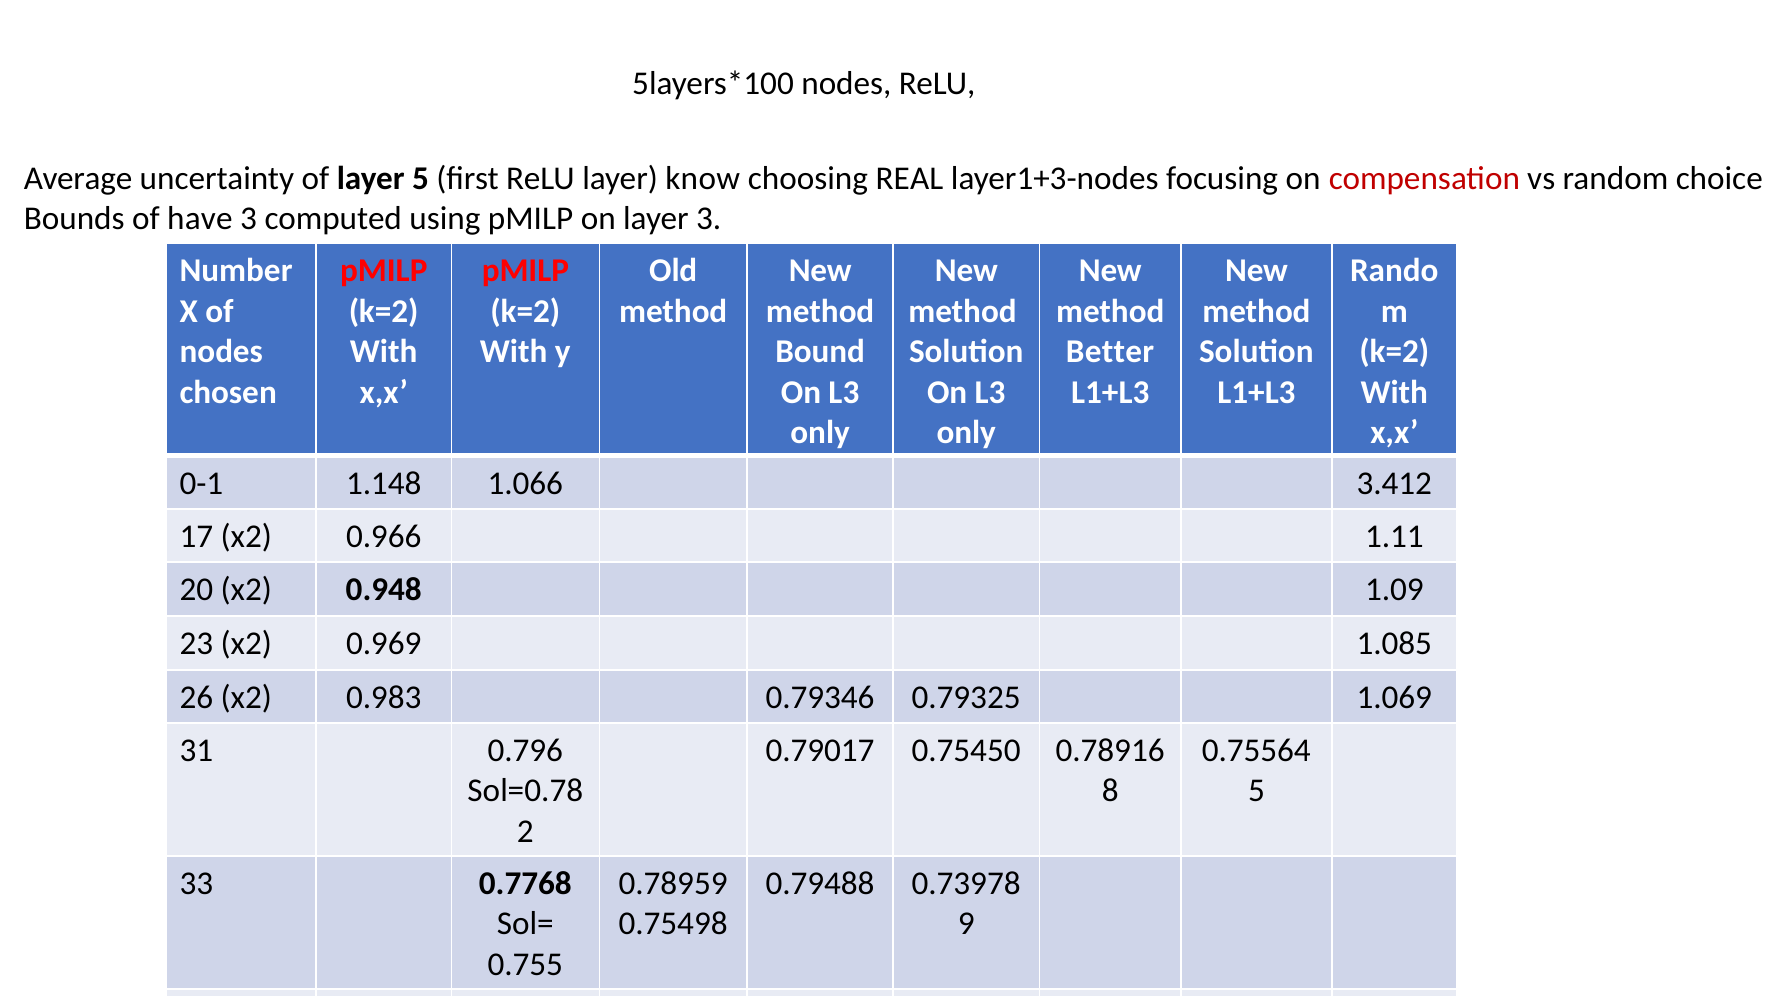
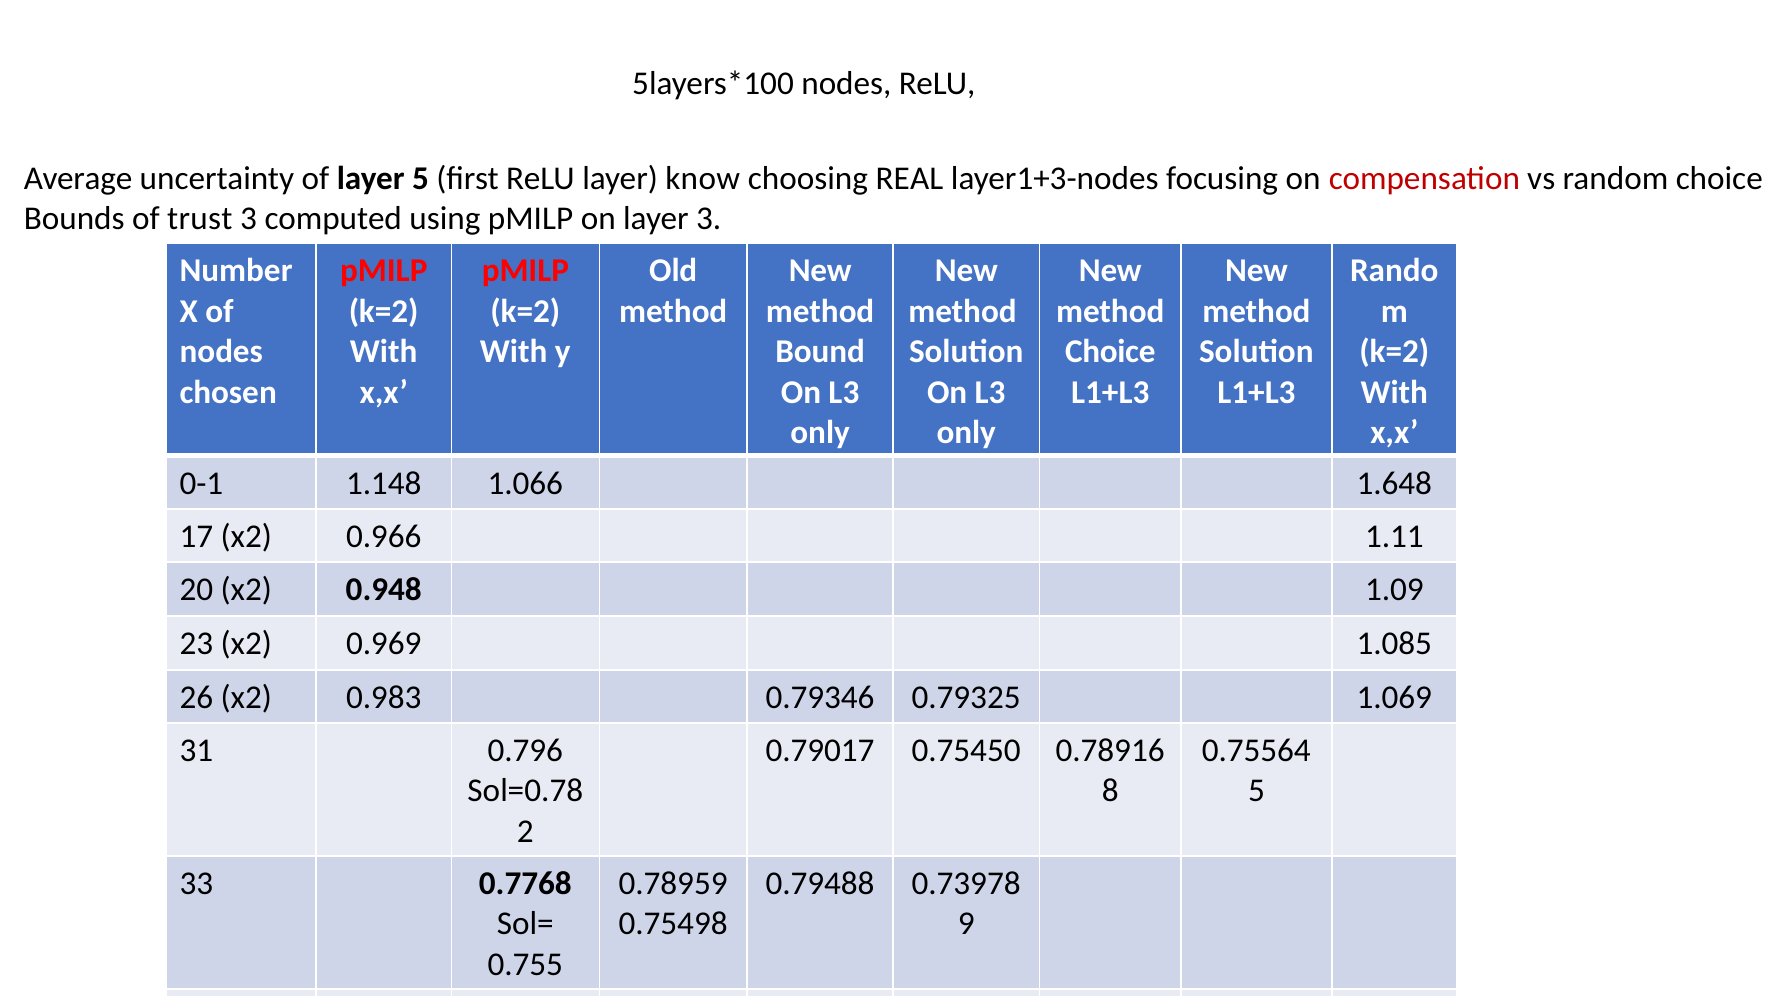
have: have -> trust (200, 218)
Better: Better -> Choice (1110, 352)
3.412: 3.412 -> 1.648 (1394, 483)
